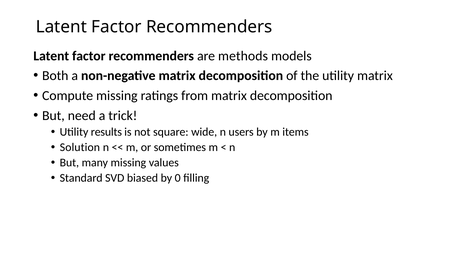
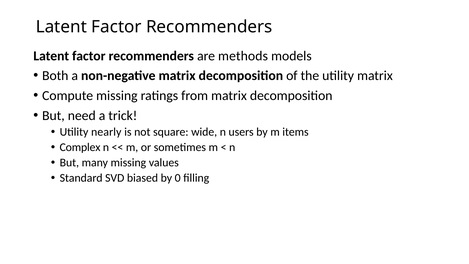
results: results -> nearly (106, 132)
Solution: Solution -> Complex (80, 147)
